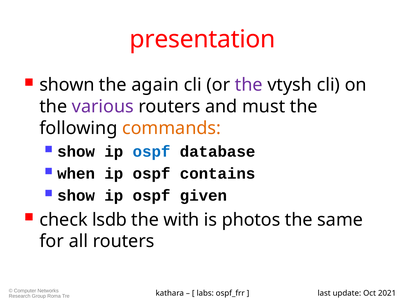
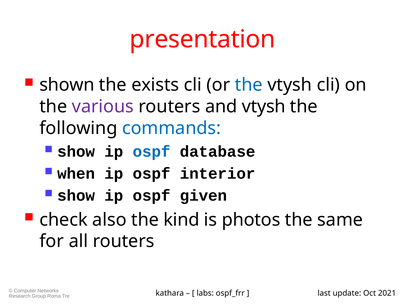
again: again -> exists (155, 85)
the colour: purple -> blue (249, 85)
and must: must -> vtysh (264, 107)
commands colour: orange -> blue (172, 128)
contains: contains -> interior (218, 173)
lsdb: lsdb -> also (109, 220)
with: with -> kind (182, 220)
